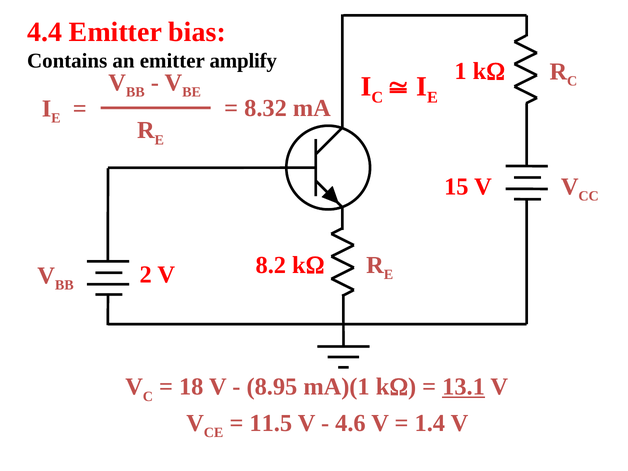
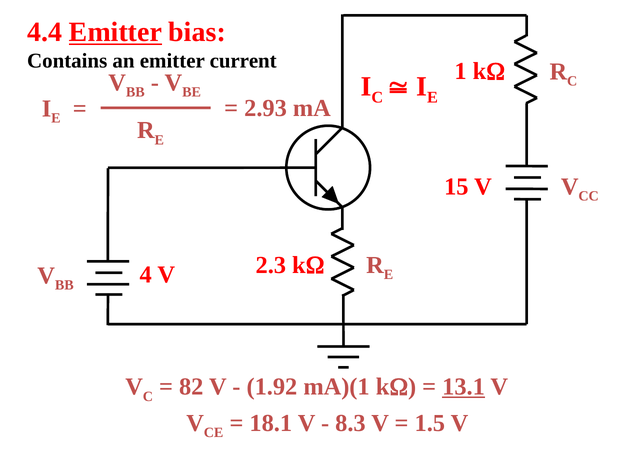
Emitter underline: none -> present (115, 32)
amplify: amplify -> current (243, 61)
8.32: 8.32 -> 2.93 (266, 108)
8.2: 8.2 -> 2.3 (271, 265)
2: 2 -> 4 (146, 275)
18: 18 -> 82 (191, 387)
8.95: 8.95 -> 1.92 (272, 387)
11.5: 11.5 -> 18.1 (271, 423)
4.6: 4.6 -> 8.3 (350, 423)
1.4: 1.4 -> 1.5 (430, 423)
